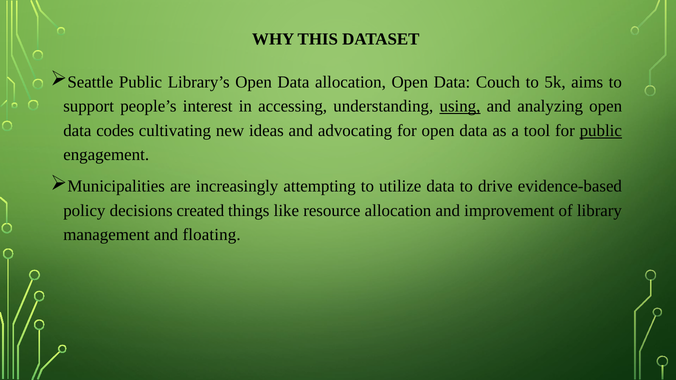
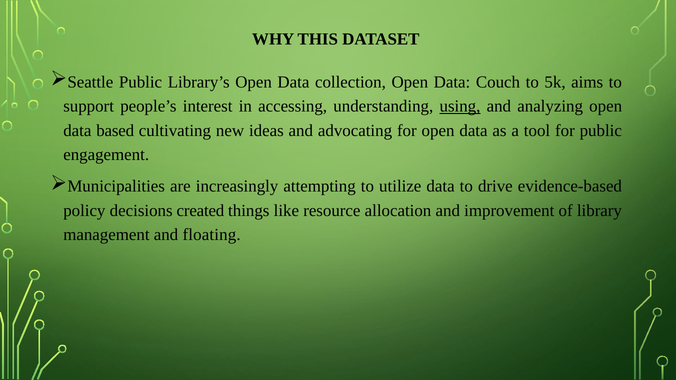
Data allocation: allocation -> collection (350, 82)
codes: codes -> based (115, 131)
public underline: present -> none (601, 131)
